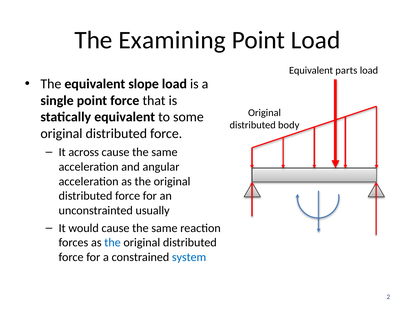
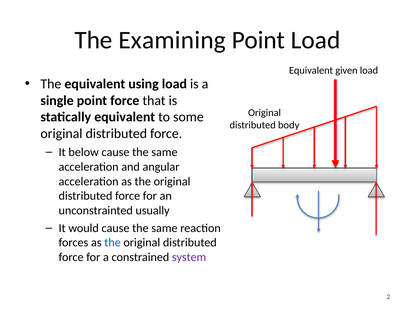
parts: parts -> given (346, 70)
slope: slope -> using (144, 84)
across: across -> below (84, 152)
system colour: blue -> purple (189, 257)
